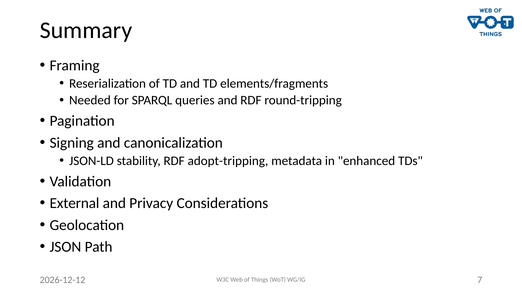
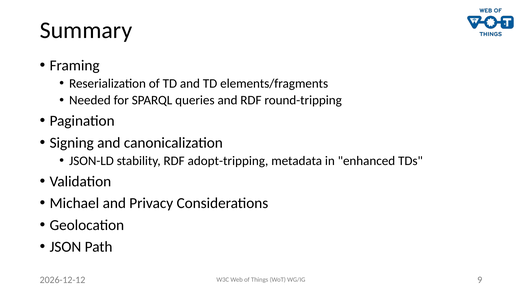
External: External -> Michael (74, 204)
7: 7 -> 9 (480, 281)
